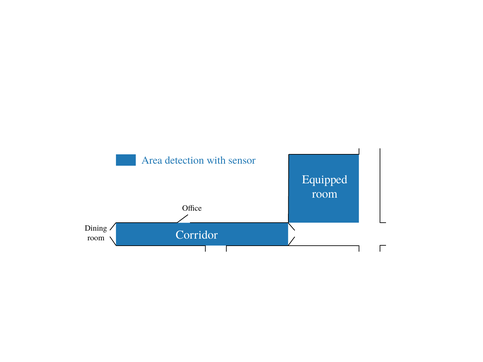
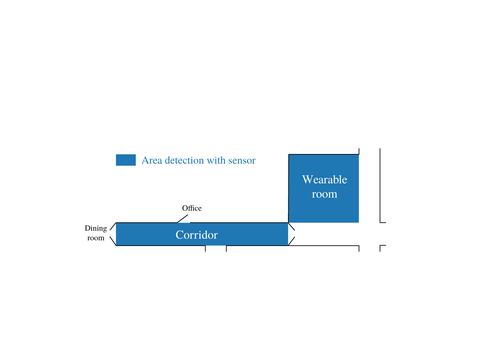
Equipped: Equipped -> Wearable (325, 180)
